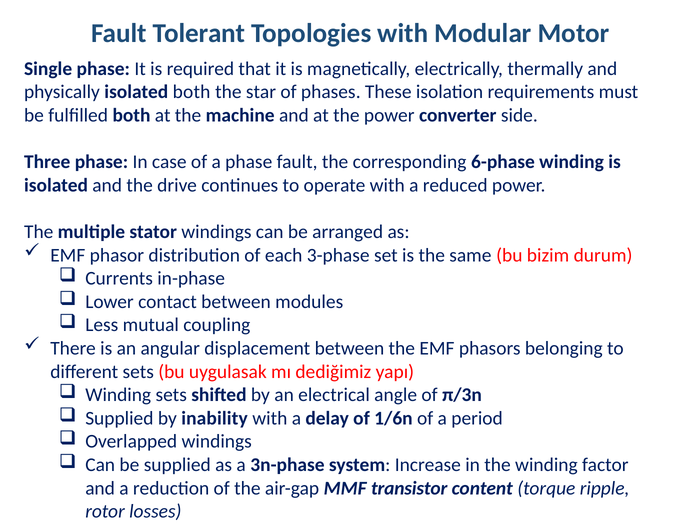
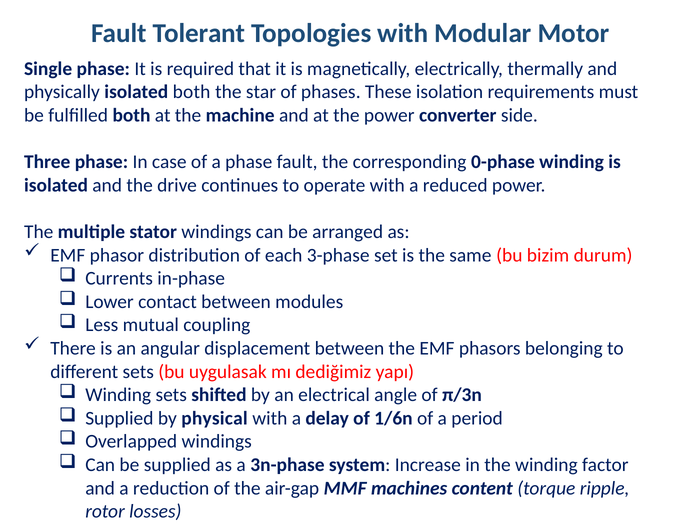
6-phase: 6-phase -> 0-phase (503, 162)
inability: inability -> physical (215, 418)
transistor: transistor -> machines (409, 488)
